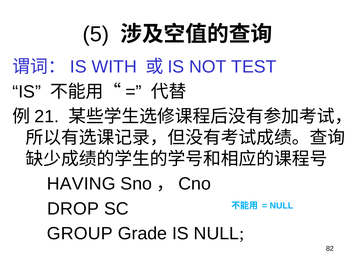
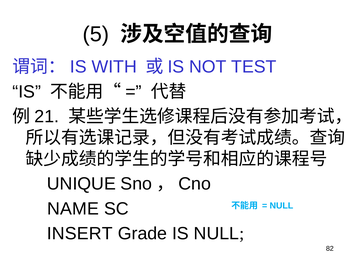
HAVING: HAVING -> UNIQUE (81, 184)
DROP: DROP -> NAME (73, 209)
GROUP: GROUP -> INSERT (80, 234)
